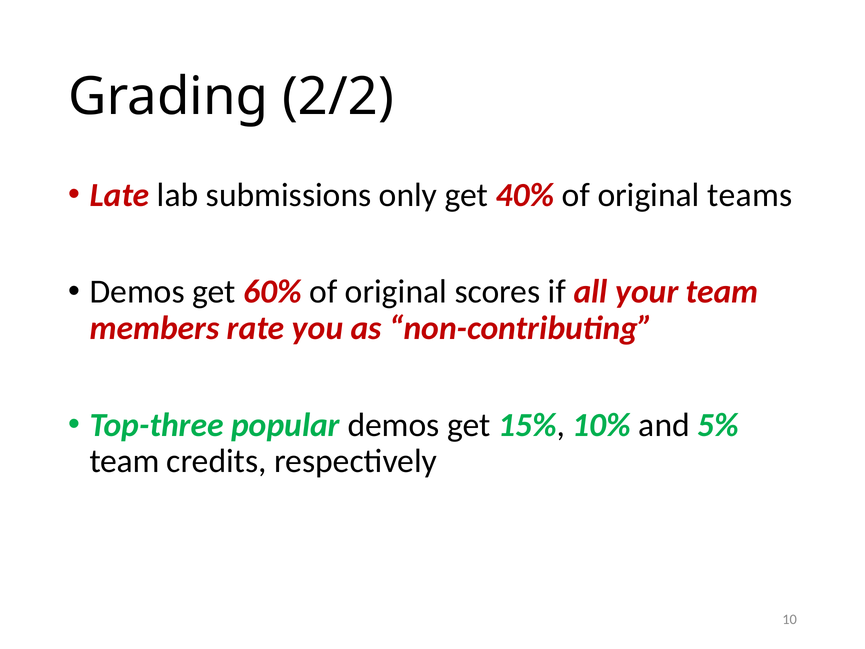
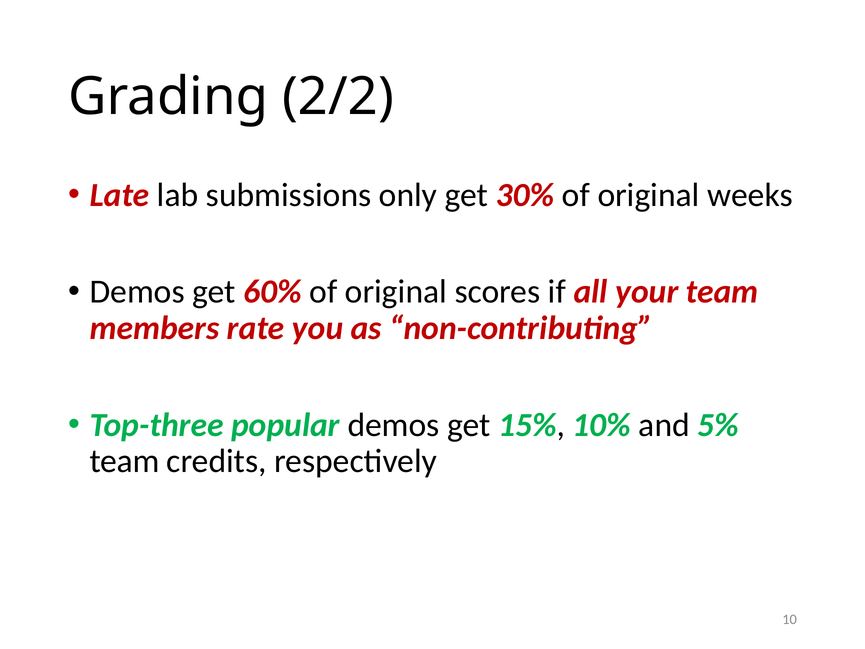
40%: 40% -> 30% (525, 195)
teams: teams -> weeks (750, 195)
